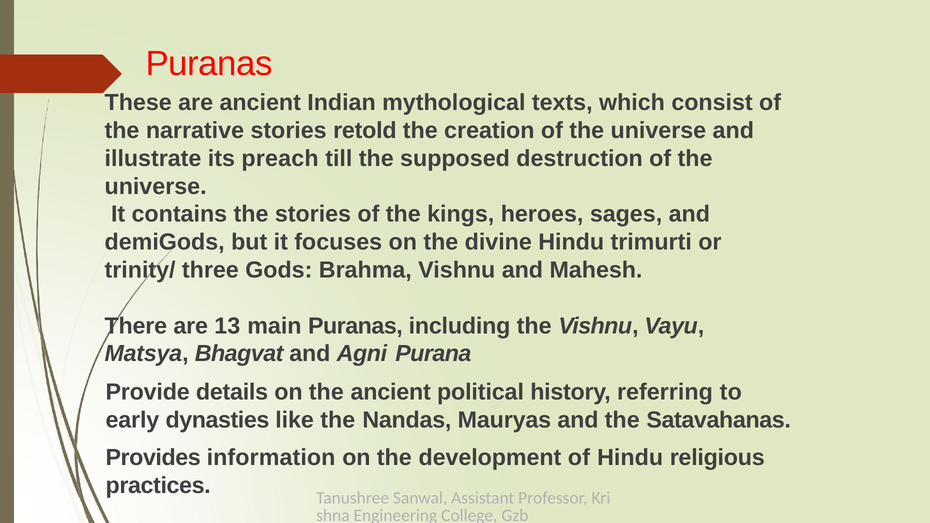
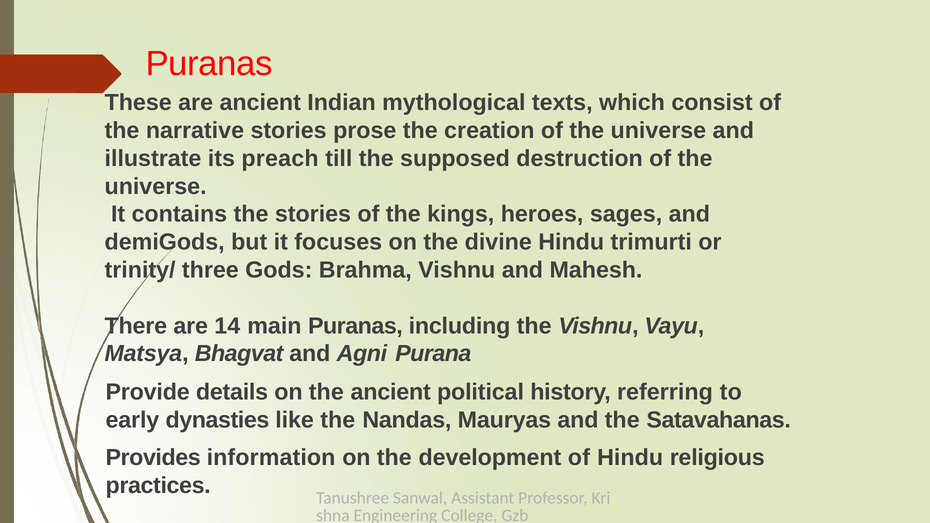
retold: retold -> prose (365, 131)
13: 13 -> 14 (227, 326)
